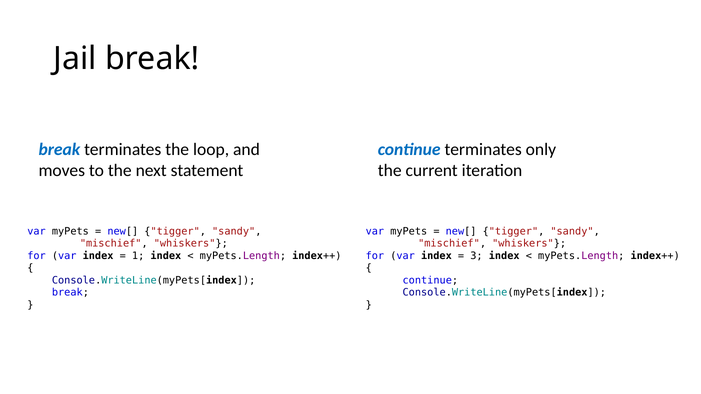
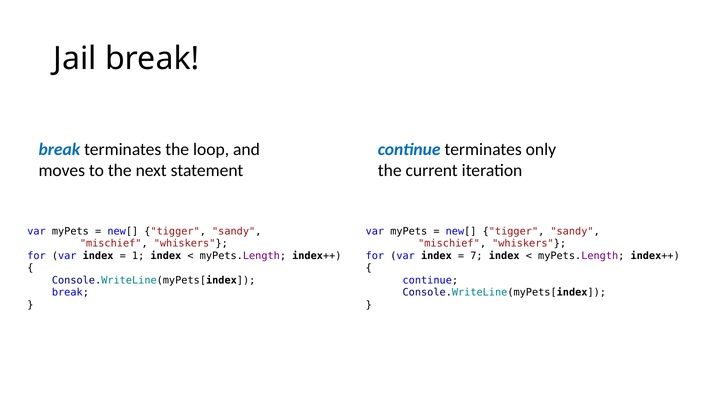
3: 3 -> 7 (476, 256)
